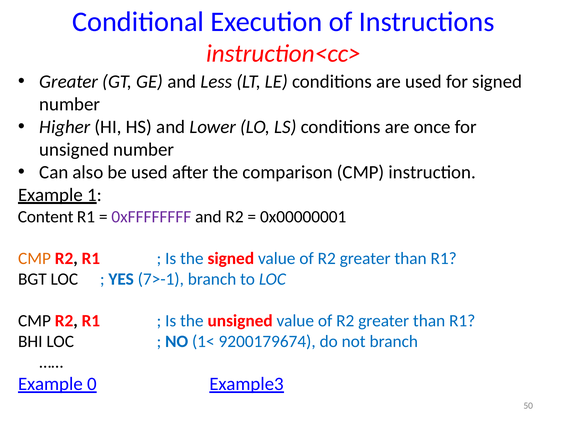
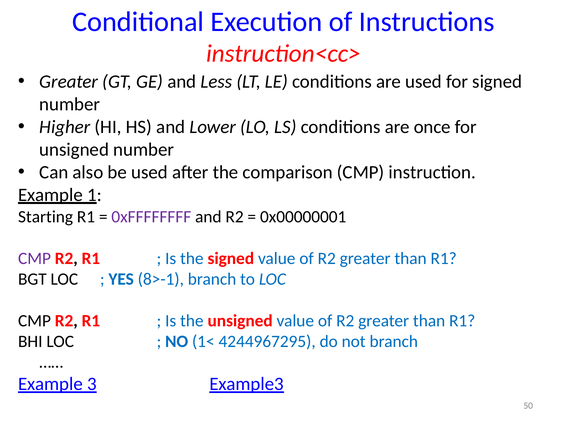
Content: Content -> Starting (46, 217)
CMP colour: orange -> purple (35, 259)
7>-1: 7>-1 -> 8>-1 (161, 279)
9200179674: 9200179674 -> 4244967295 (267, 342)
0: 0 -> 3 (92, 384)
